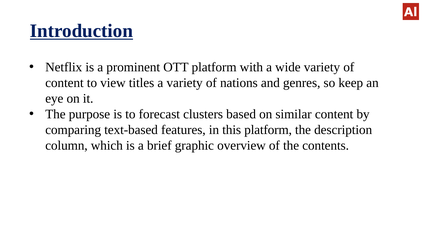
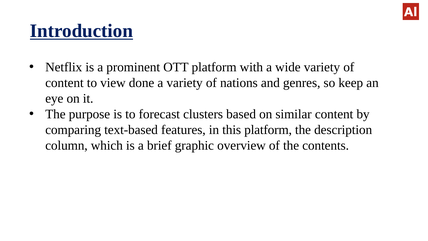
titles: titles -> done (142, 83)
